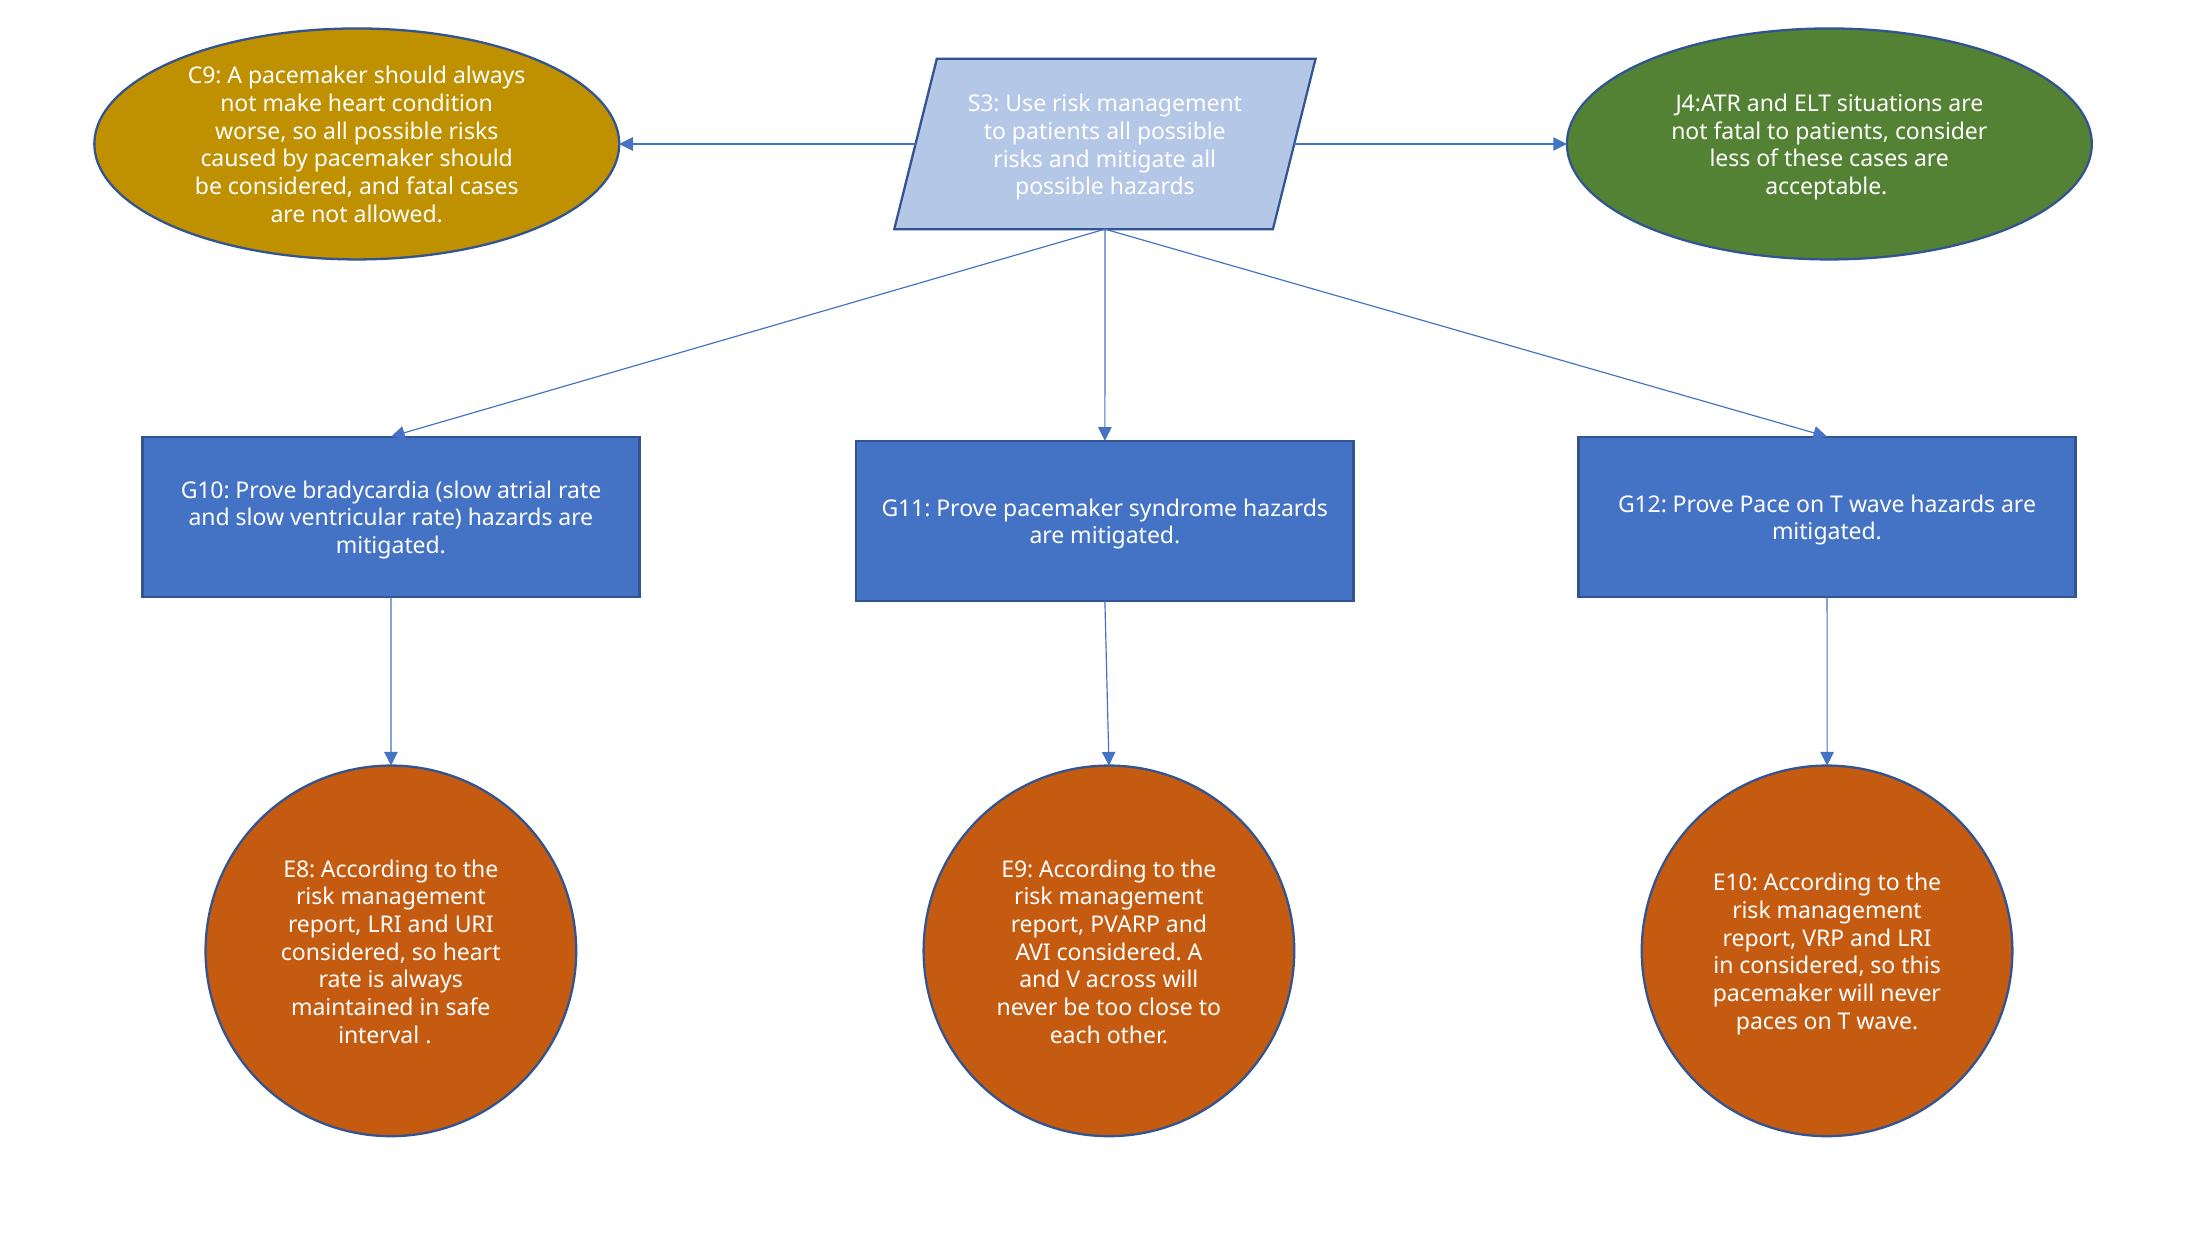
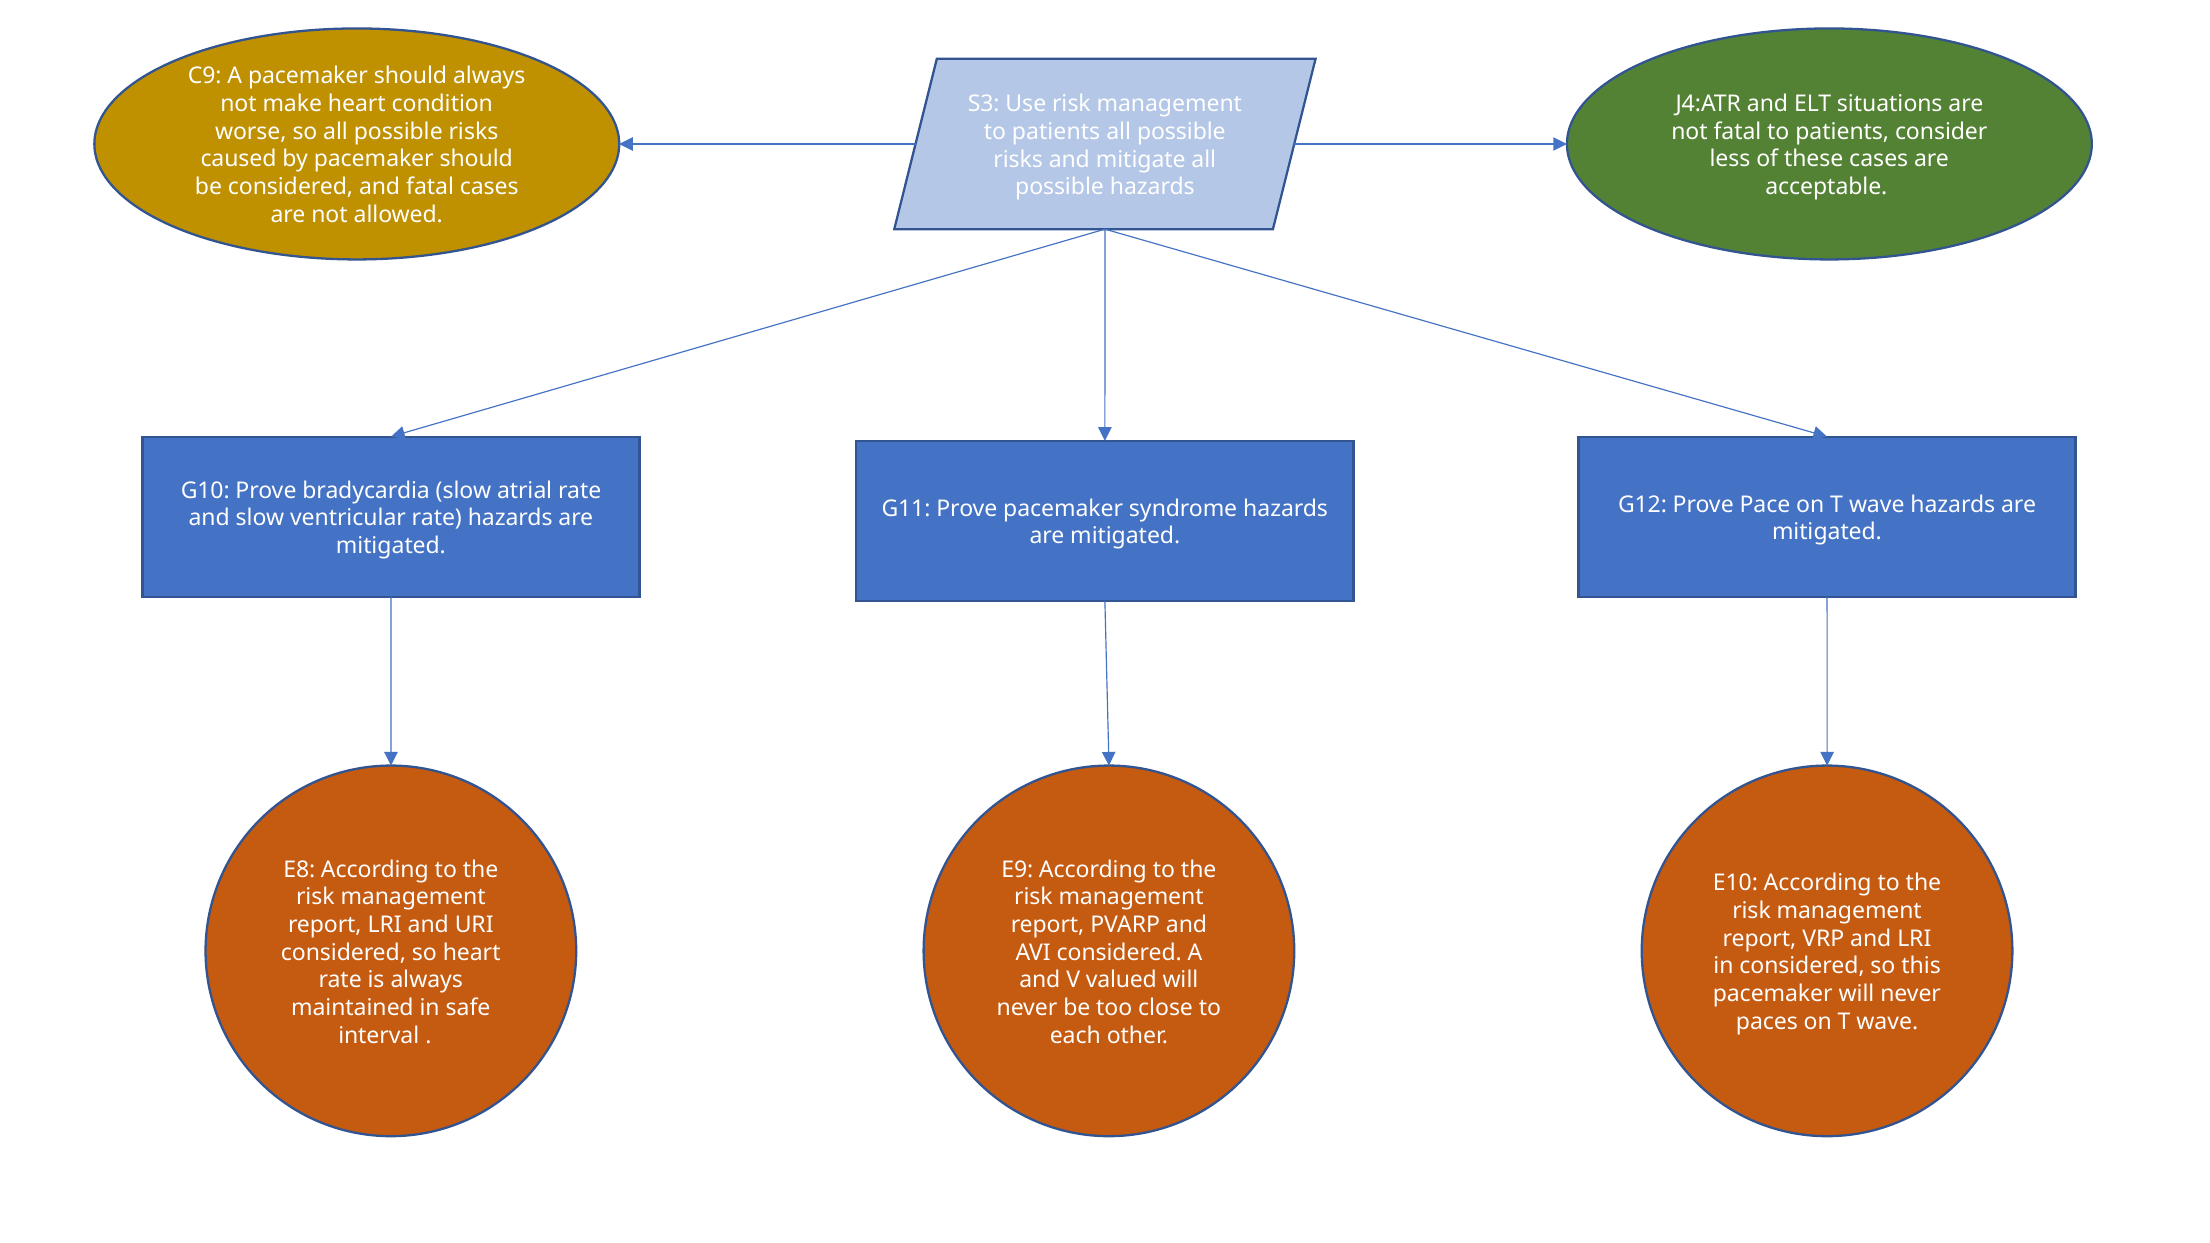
across: across -> valued (1121, 980)
